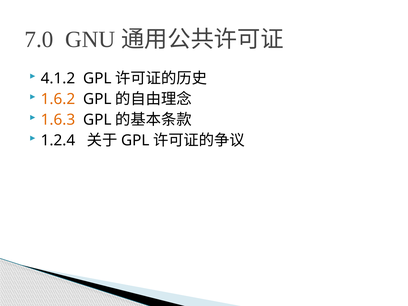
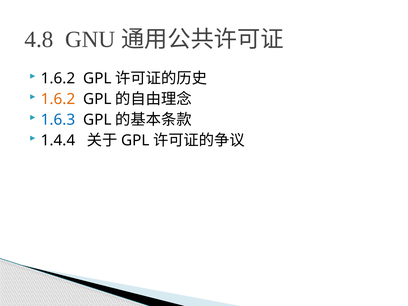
7.0: 7.0 -> 4.8 (39, 39)
4.1.2: 4.1.2 -> 1.6.2 (58, 78)
1.6.3 colour: orange -> blue (58, 120)
1.2.4: 1.2.4 -> 1.4.4 (58, 140)
